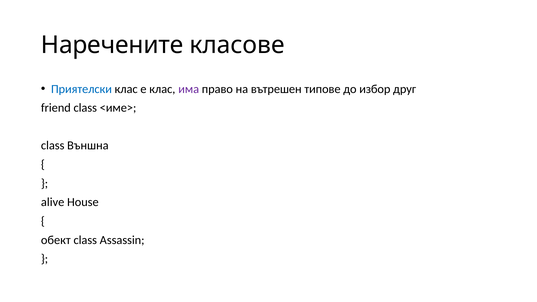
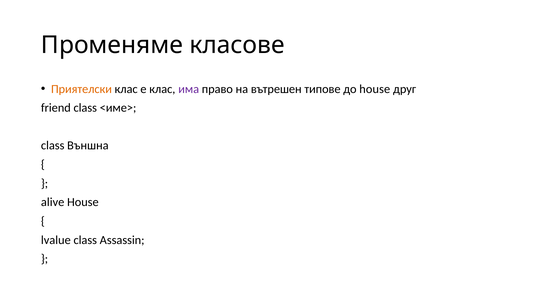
Наречените: Наречените -> Променяме (112, 45)
Приятелски colour: blue -> orange (81, 89)
до избор: избор -> house (375, 89)
обект: обект -> lvalue (56, 240)
